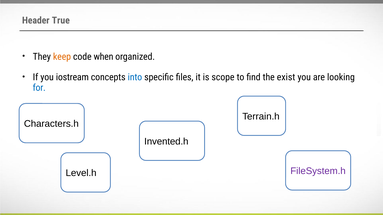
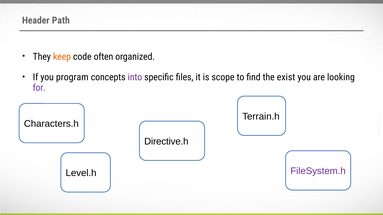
True: True -> Path (61, 20)
when: when -> often (103, 57)
iostream: iostream -> program (72, 77)
into colour: blue -> purple (135, 77)
for colour: blue -> purple (39, 88)
Invented.h: Invented.h -> Directive.h (166, 142)
